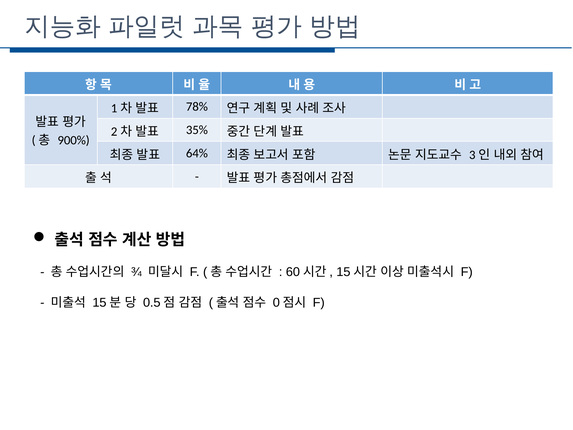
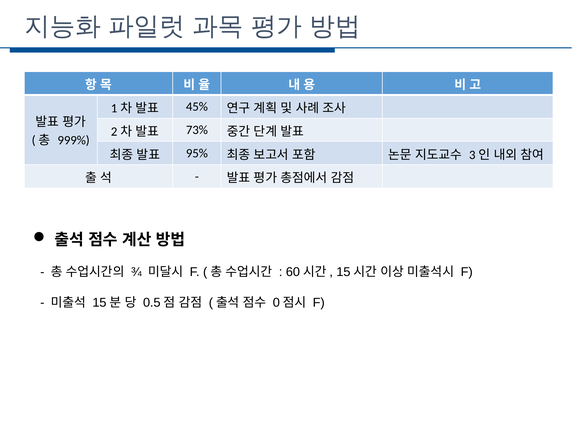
78%: 78% -> 45% (197, 107)
35%: 35% -> 73% (197, 130)
900%: 900% -> 999% (74, 140)
64%: 64% -> 95% (197, 153)
